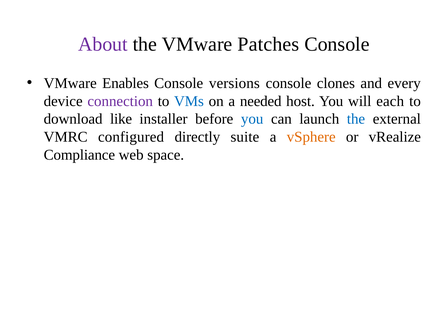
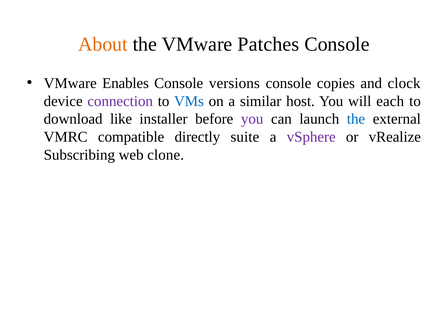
About colour: purple -> orange (103, 44)
clones: clones -> copies (336, 83)
every: every -> clock (404, 83)
needed: needed -> similar (261, 101)
you colour: blue -> purple (252, 119)
configured: configured -> compatible (131, 137)
vSphere colour: orange -> purple (311, 137)
Compliance: Compliance -> Subscribing (79, 155)
space: space -> clone (166, 155)
